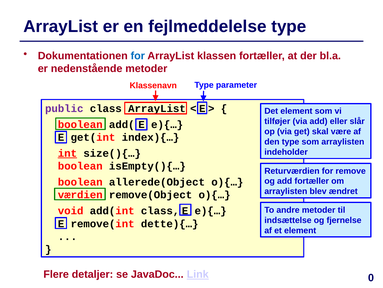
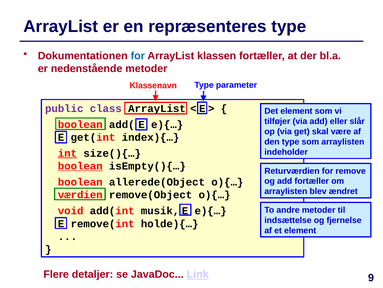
fejlmeddelelse: fejlmeddelelse -> repræsenteres (207, 26)
class colour: black -> purple (106, 108)
boolean underline: none -> present (80, 166)
add(int class: class -> musik (160, 210)
dette){…: dette){… -> holde){… (170, 223)
0: 0 -> 9 (371, 277)
